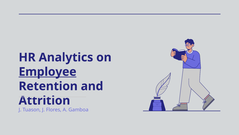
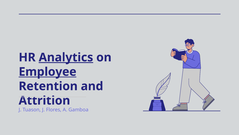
Analytics underline: none -> present (66, 57)
